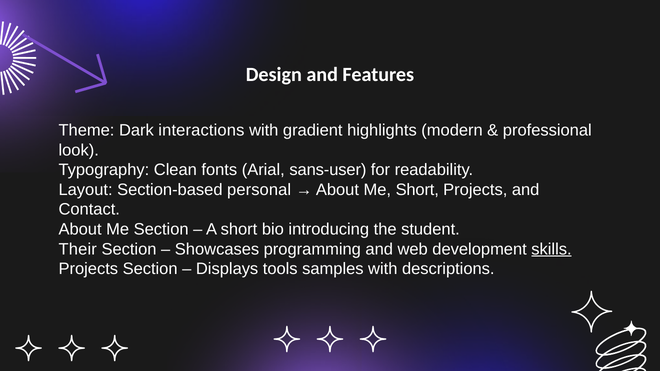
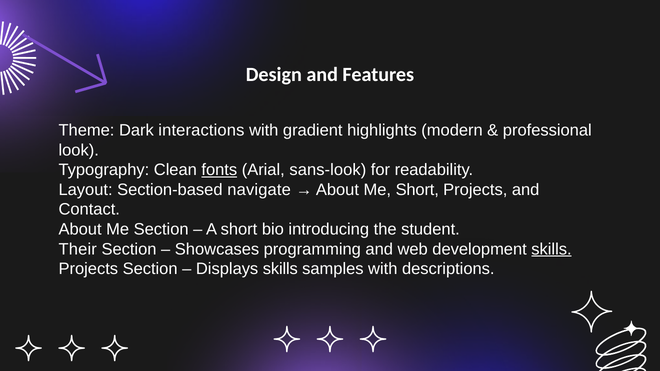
fonts underline: none -> present (219, 170)
sans-user: sans-user -> sans-look (328, 170)
personal: personal -> navigate (259, 190)
Displays tools: tools -> skills (280, 269)
